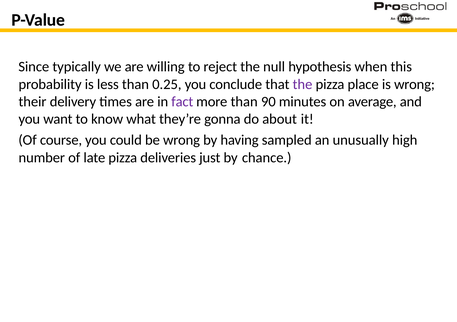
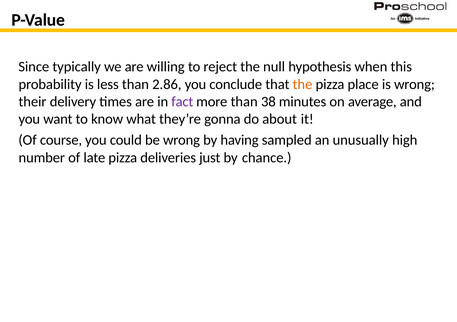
0.25: 0.25 -> 2.86 (167, 84)
the colour: purple -> orange (302, 84)
90: 90 -> 38 (268, 102)
